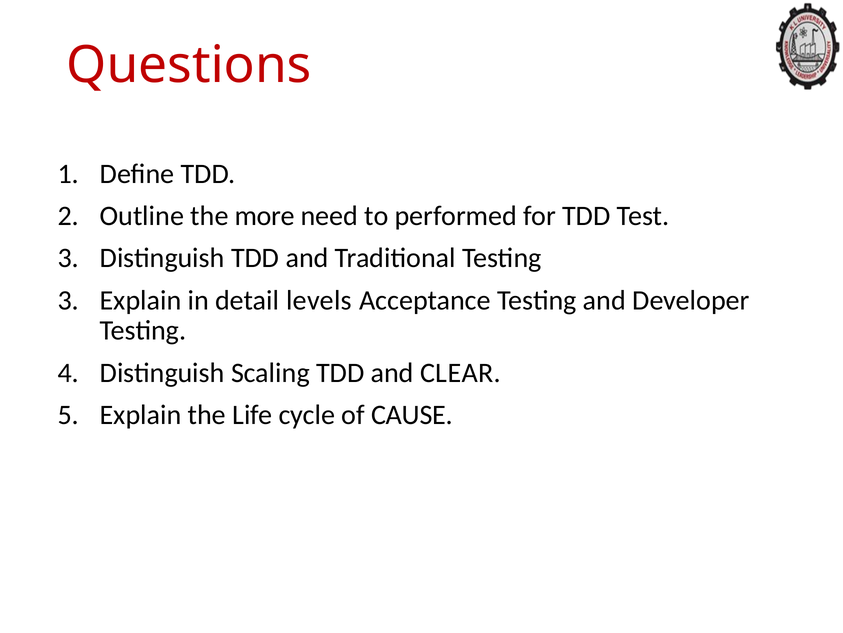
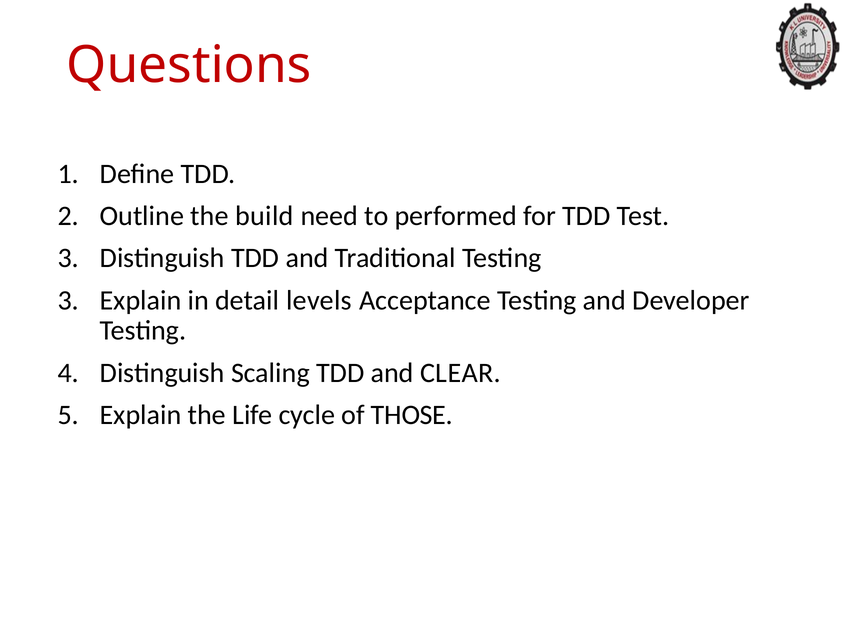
more: more -> build (264, 216)
CAUSE: CAUSE -> THOSE (412, 414)
